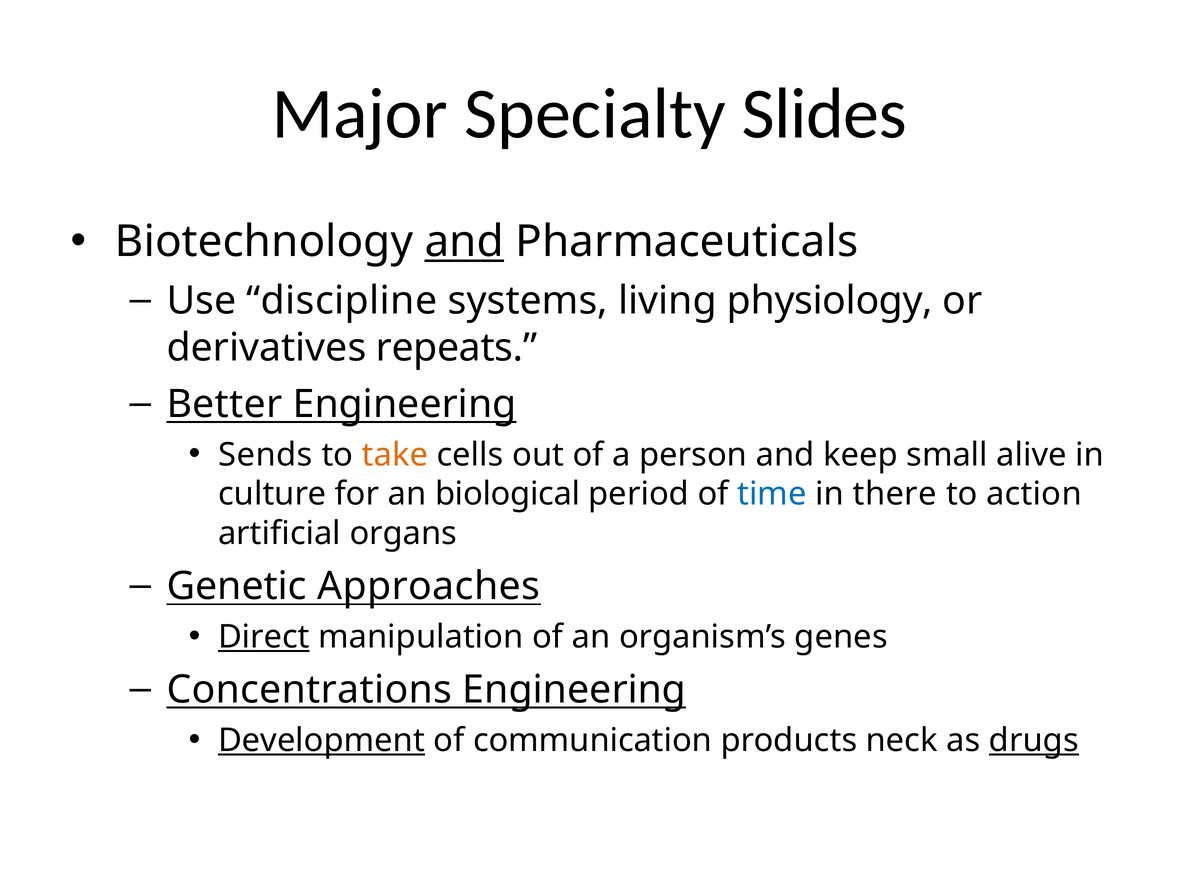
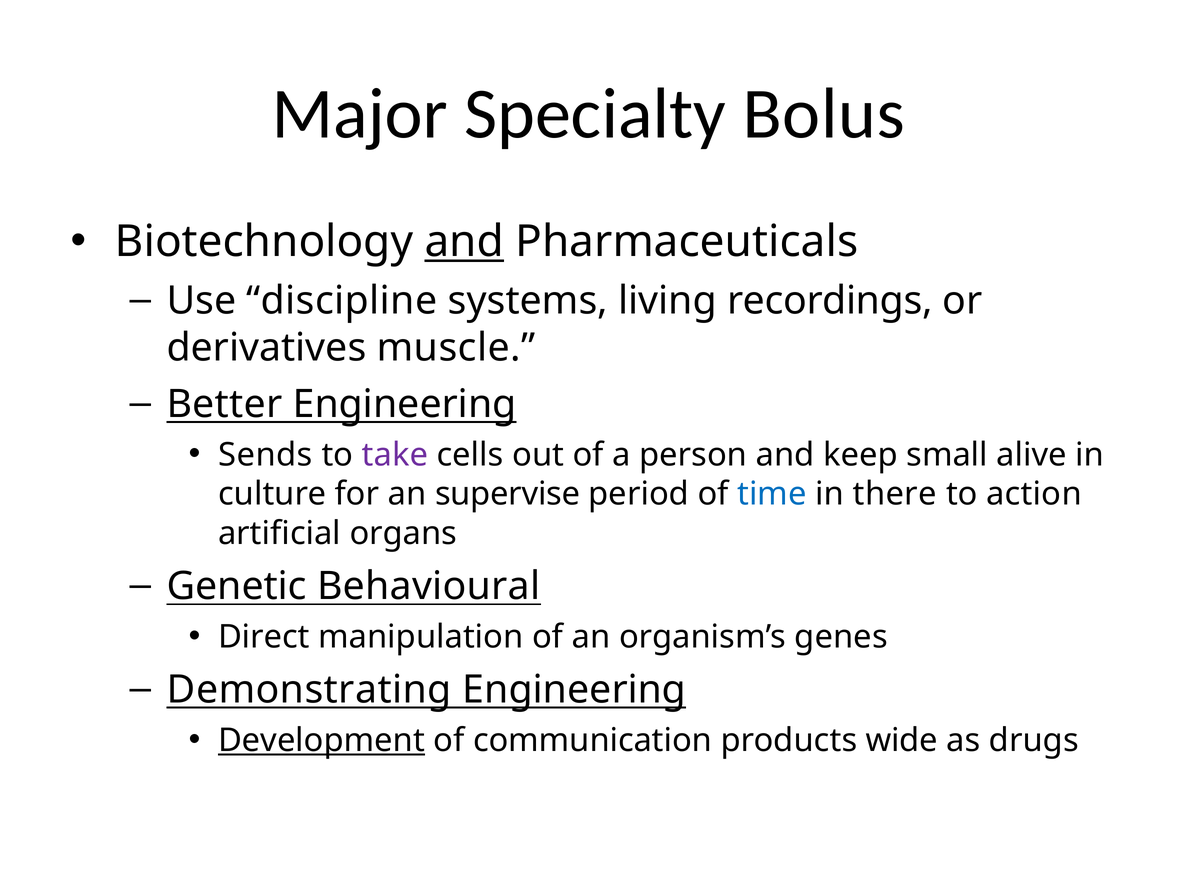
Slides: Slides -> Bolus (824, 114)
physiology: physiology -> recordings (830, 301)
repeats: repeats -> muscle (456, 348)
take colour: orange -> purple (395, 455)
biological: biological -> supervise (508, 494)
Approaches: Approaches -> Behavioural (429, 587)
Direct underline: present -> none (264, 637)
Concentrations: Concentrations -> Demonstrating (309, 690)
neck: neck -> wide (902, 741)
drugs underline: present -> none (1034, 741)
